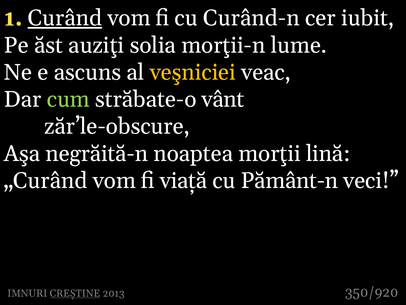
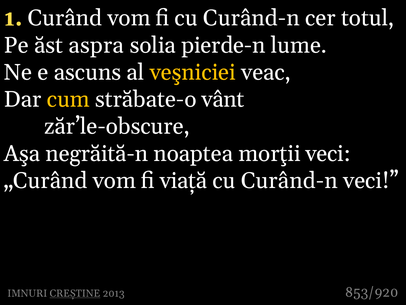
Curând underline: present -> none (65, 18)
iubit: iubit -> totul (368, 18)
auziţi: auziţi -> aspra (96, 45)
morţii-n: morţii-n -> pierde-n (223, 45)
cum colour: light green -> yellow (68, 99)
morţii lină: lină -> veci (328, 153)
Pământ-n: Pământ-n -> Curând-n (289, 180)
350/920: 350/920 -> 853/920 (372, 292)
